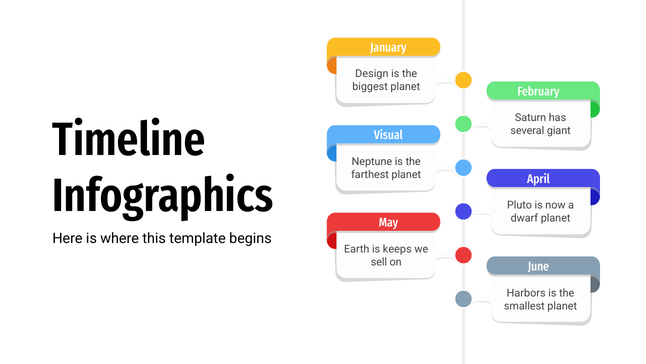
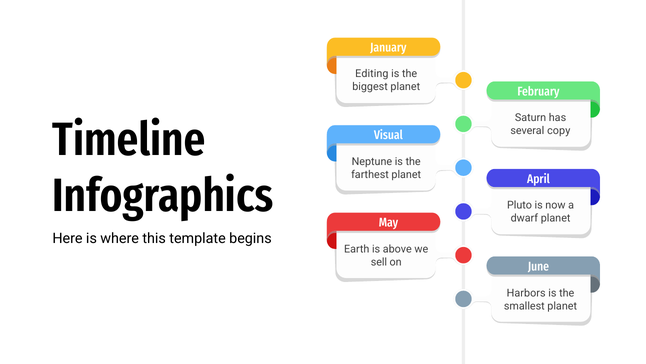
Design: Design -> Editing (372, 74)
giant: giant -> copy (559, 130)
keeps: keeps -> above (397, 249)
